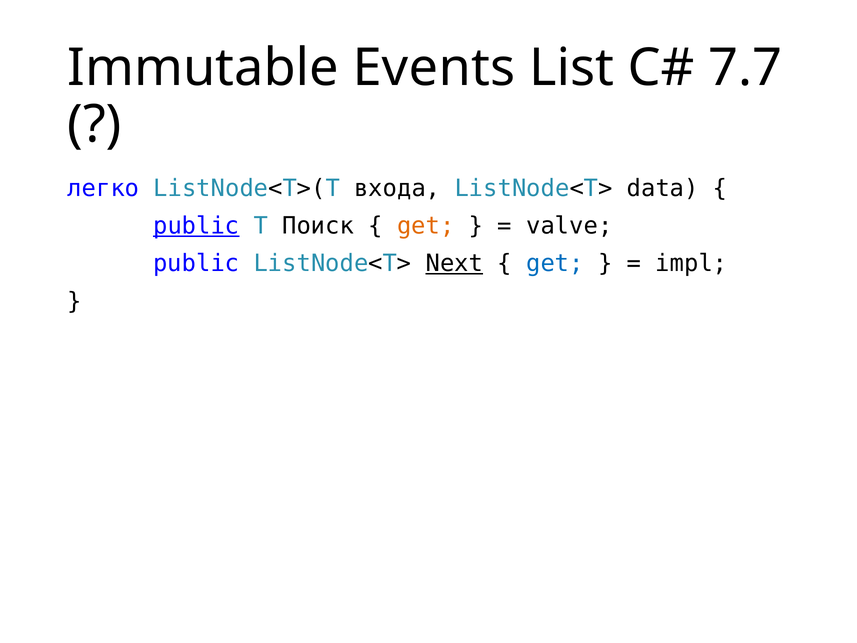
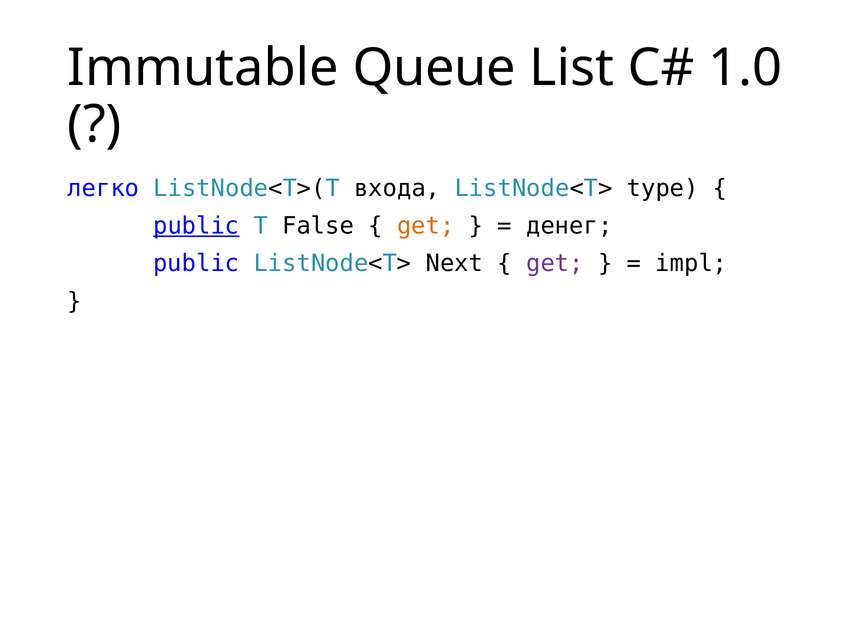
Events: Events -> Queue (434, 68)
7.7: 7.7 -> 1.0 (745, 68)
data: data -> type (663, 188)
Поиск: Поиск -> False (318, 226)
valve: valve -> денег (569, 226)
Next underline: present -> none (454, 263)
get colour: blue -> purple (555, 263)
